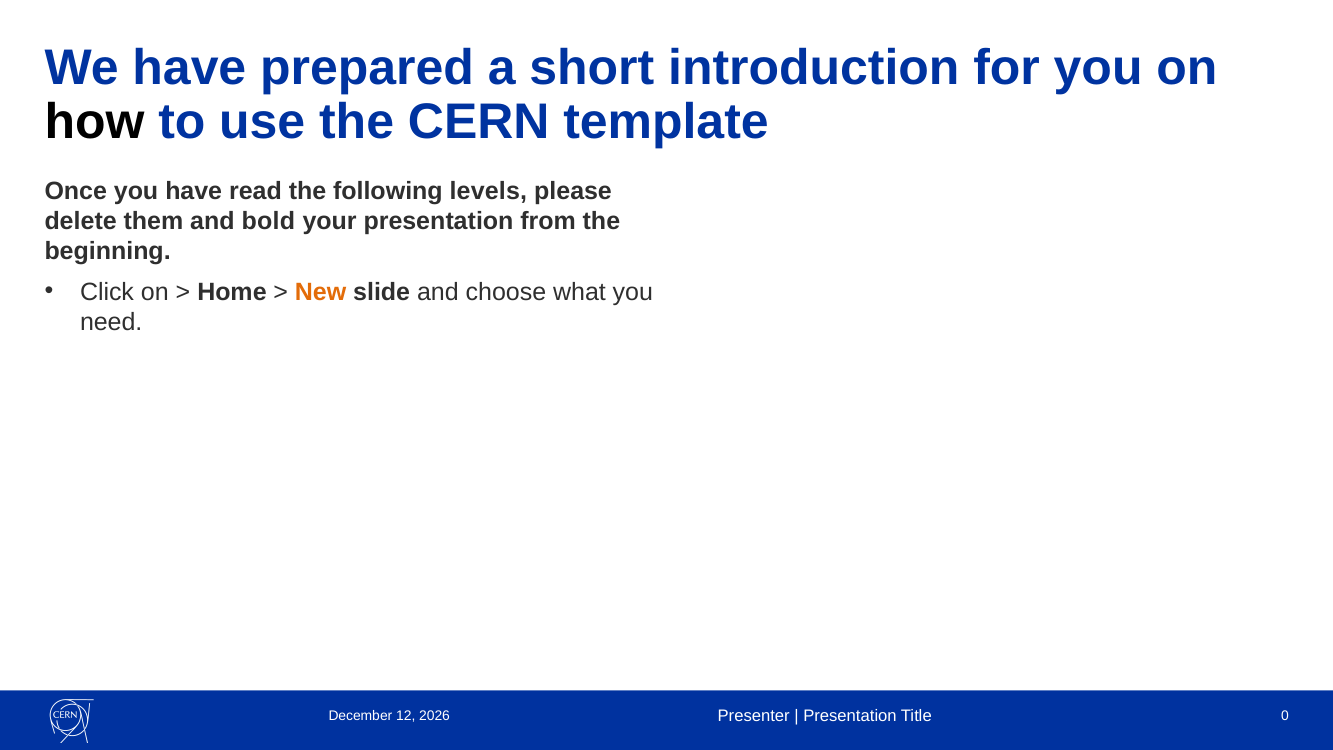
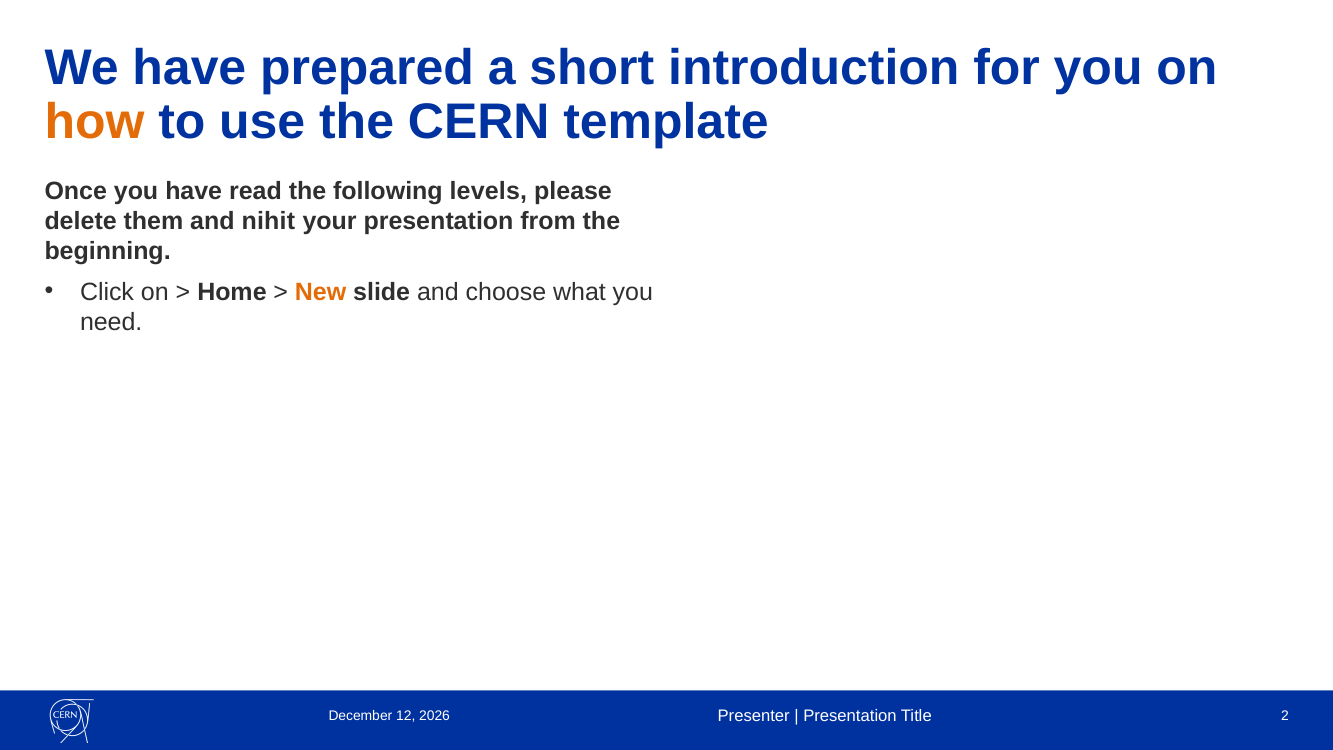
how colour: black -> orange (94, 122)
bold: bold -> nihit (268, 221)
0: 0 -> 2 (1285, 716)
